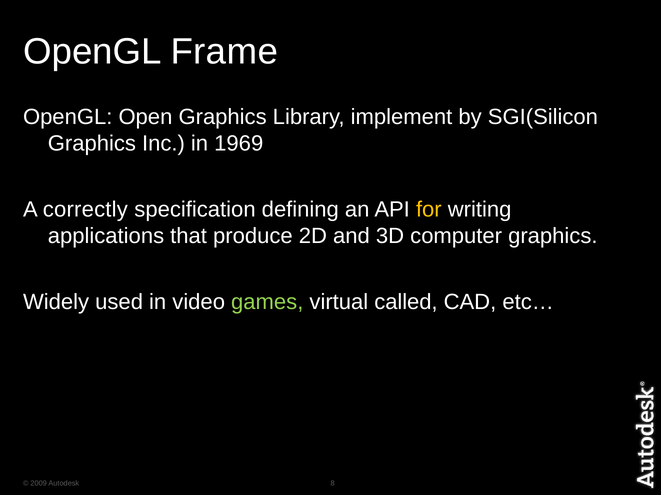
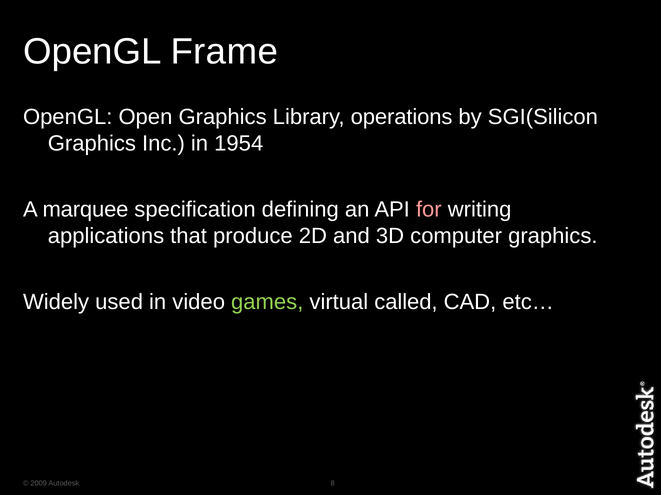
implement: implement -> operations (402, 117)
1969: 1969 -> 1954 (239, 144)
correctly: correctly -> marquee (86, 210)
for colour: yellow -> pink (429, 210)
